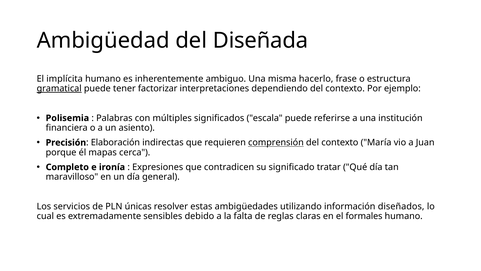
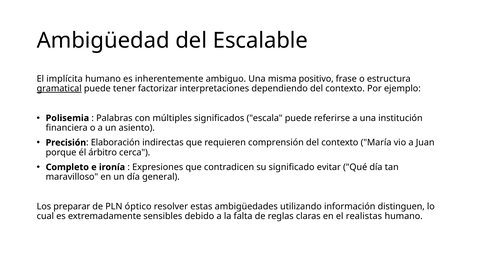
Diseñada: Diseñada -> Escalable (260, 40)
hacerlo: hacerlo -> positivo (316, 79)
comprensión underline: present -> none (276, 142)
mapas: mapas -> árbitro (103, 152)
tratar: tratar -> evitar (329, 167)
servicios: servicios -> preparar (72, 206)
únicas: únicas -> óptico (138, 206)
diseñados: diseñados -> distinguen (401, 206)
formales: formales -> realistas (364, 216)
